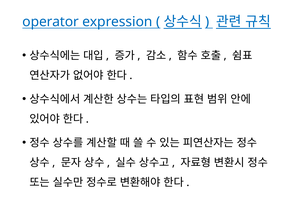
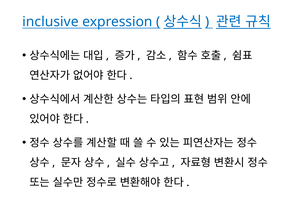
operator: operator -> inclusive (51, 22)
